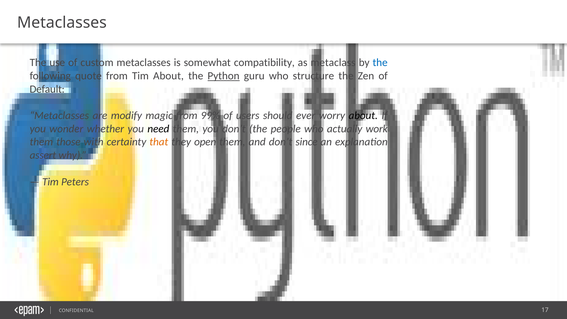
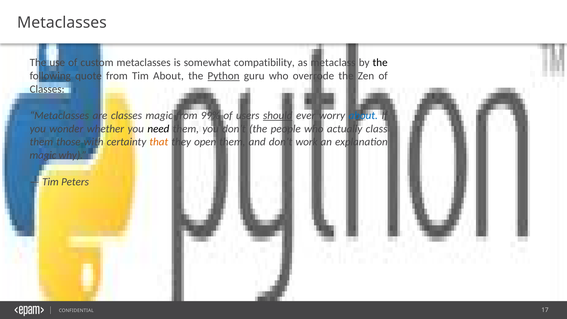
the colour: blue -> black (380, 63)
structure: structure -> overrode (313, 76)
Default: Default -> Classes (47, 89)
are modify: modify -> classes (126, 116)
should underline: none -> present (278, 116)
about colour: black -> blue (363, 116)
work: work -> class (377, 129)
since: since -> work (307, 142)
assert: assert -> magic (43, 155)
